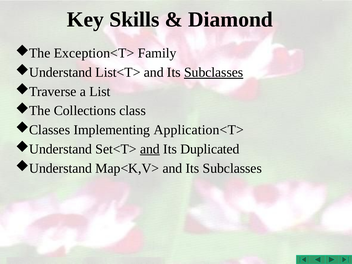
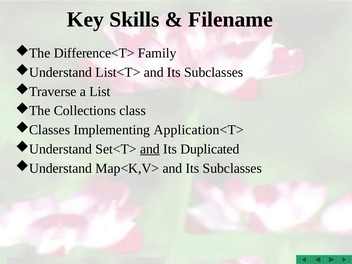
Diamond: Diamond -> Filename (231, 20)
Exception<T>: Exception<T> -> Difference<T> (94, 53)
Subclasses underline: present -> none (214, 72)
